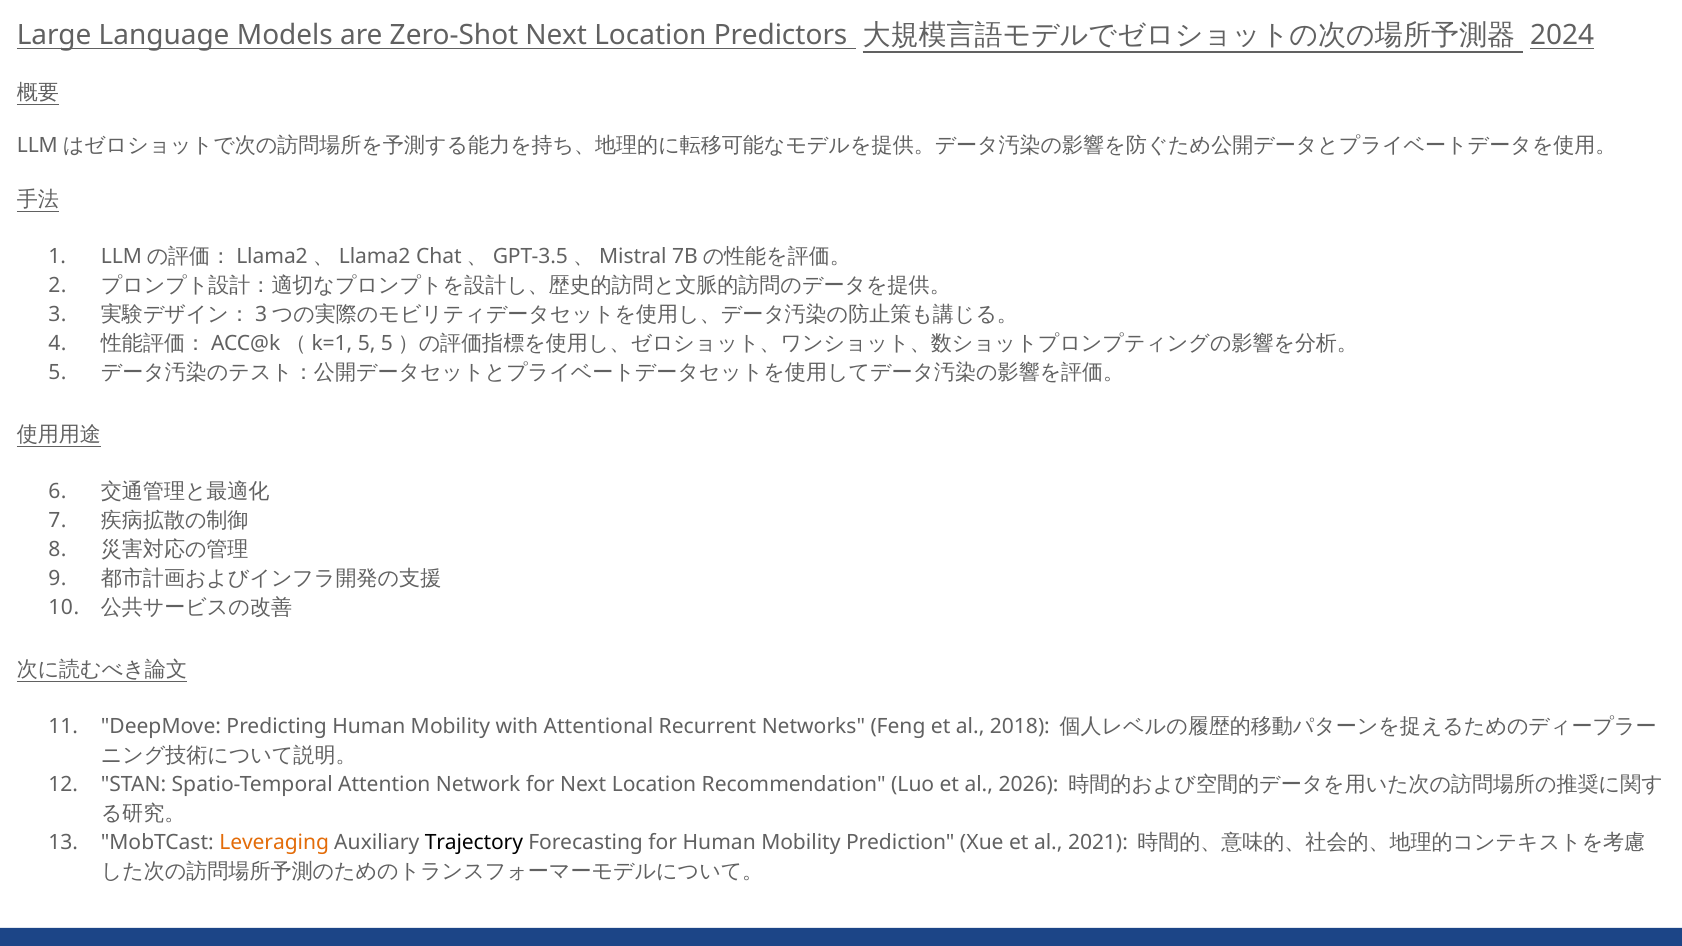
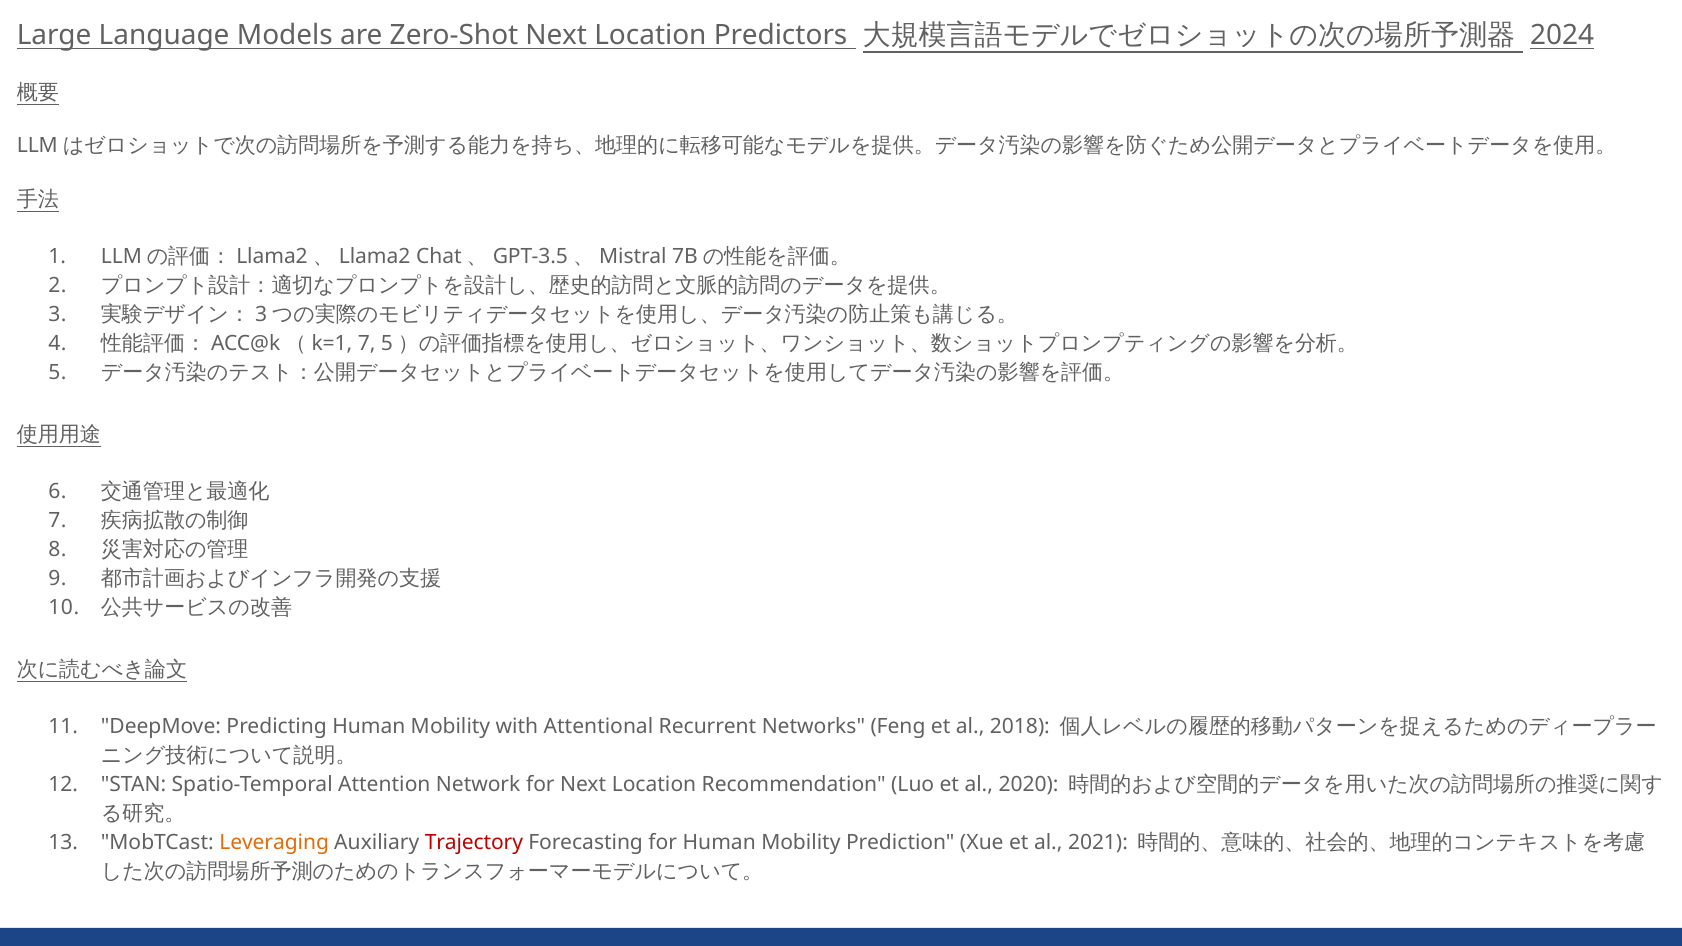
5: 5 -> 7 (367, 343)
2026: 2026 -> 2020 (1029, 785)
Trajectory colour: black -> red (474, 843)
